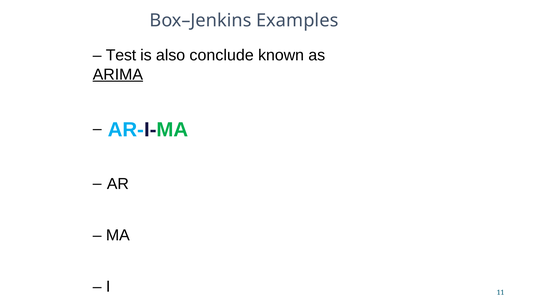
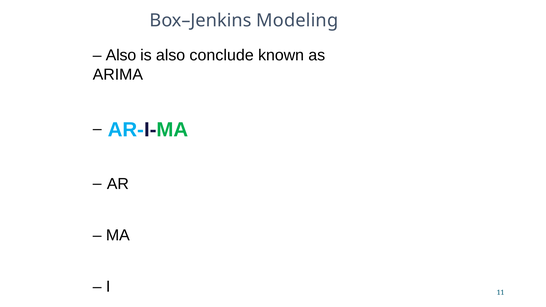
Examples: Examples -> Modeling (297, 20)
Test: Test -> Also (121, 55)
ARIMA underline: present -> none (118, 74)
